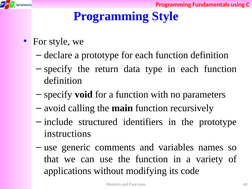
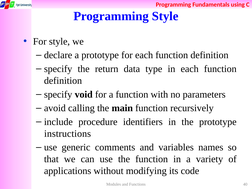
structured: structured -> procedure (98, 122)
